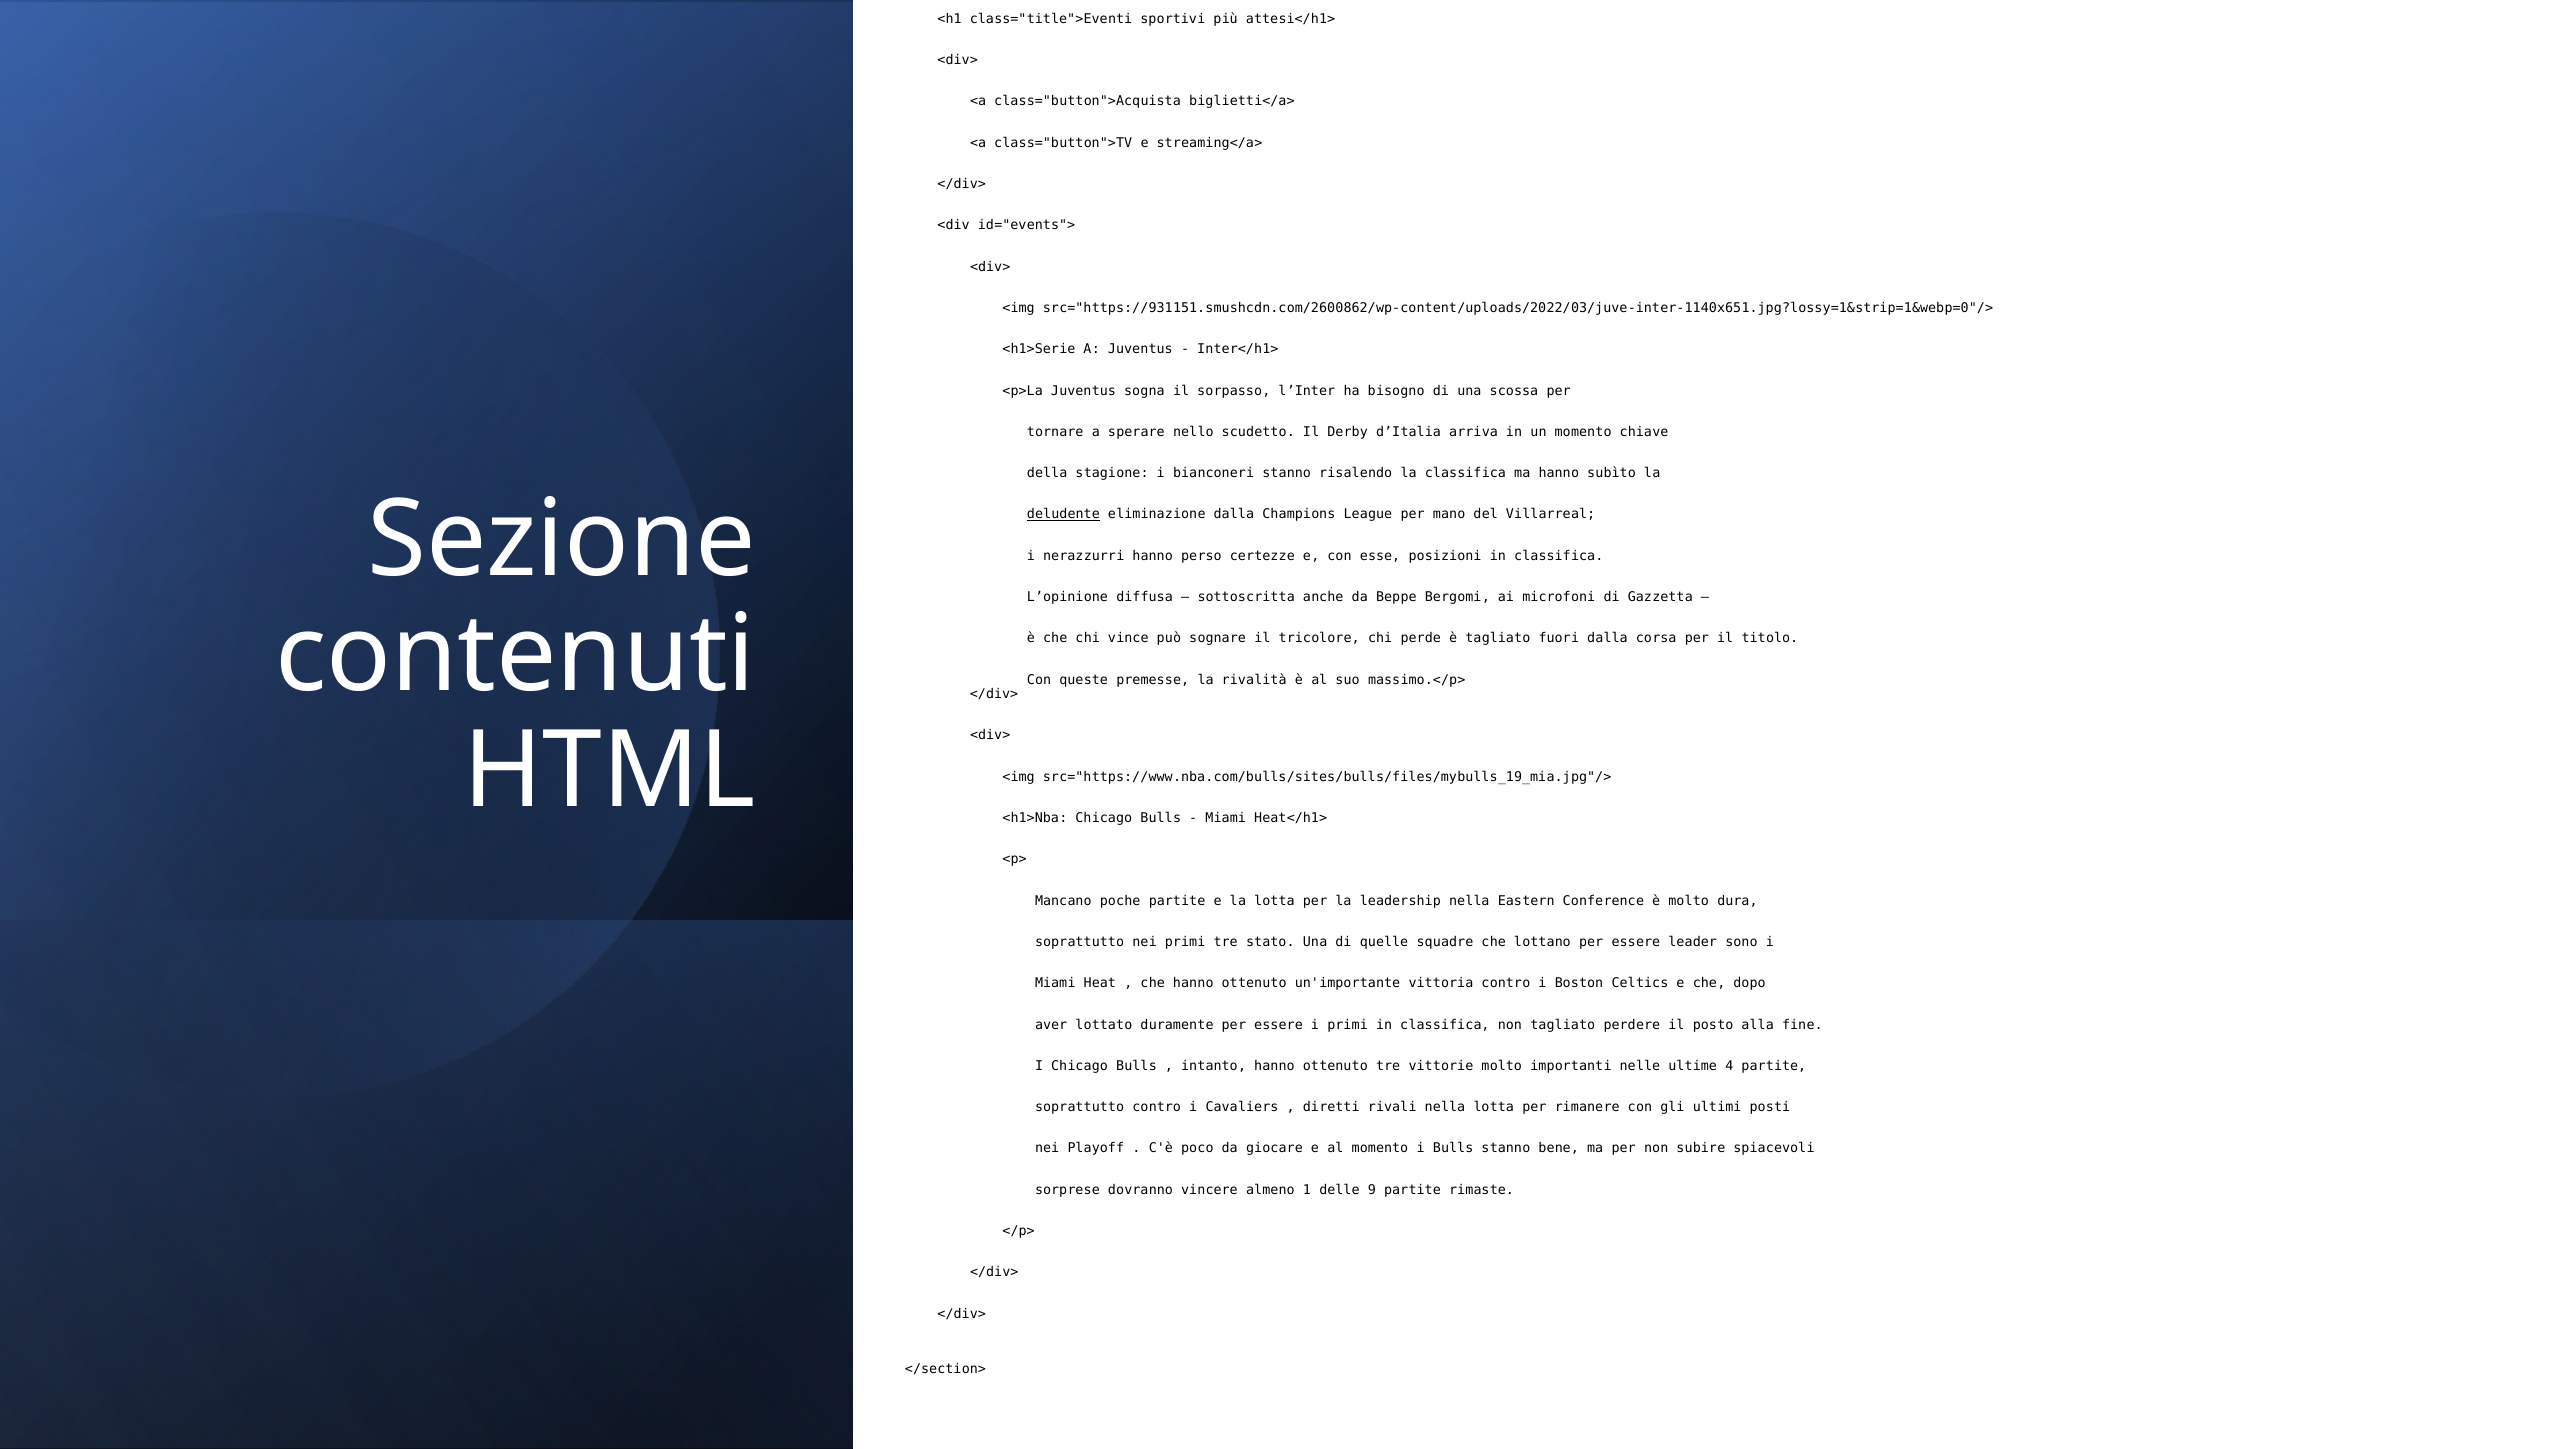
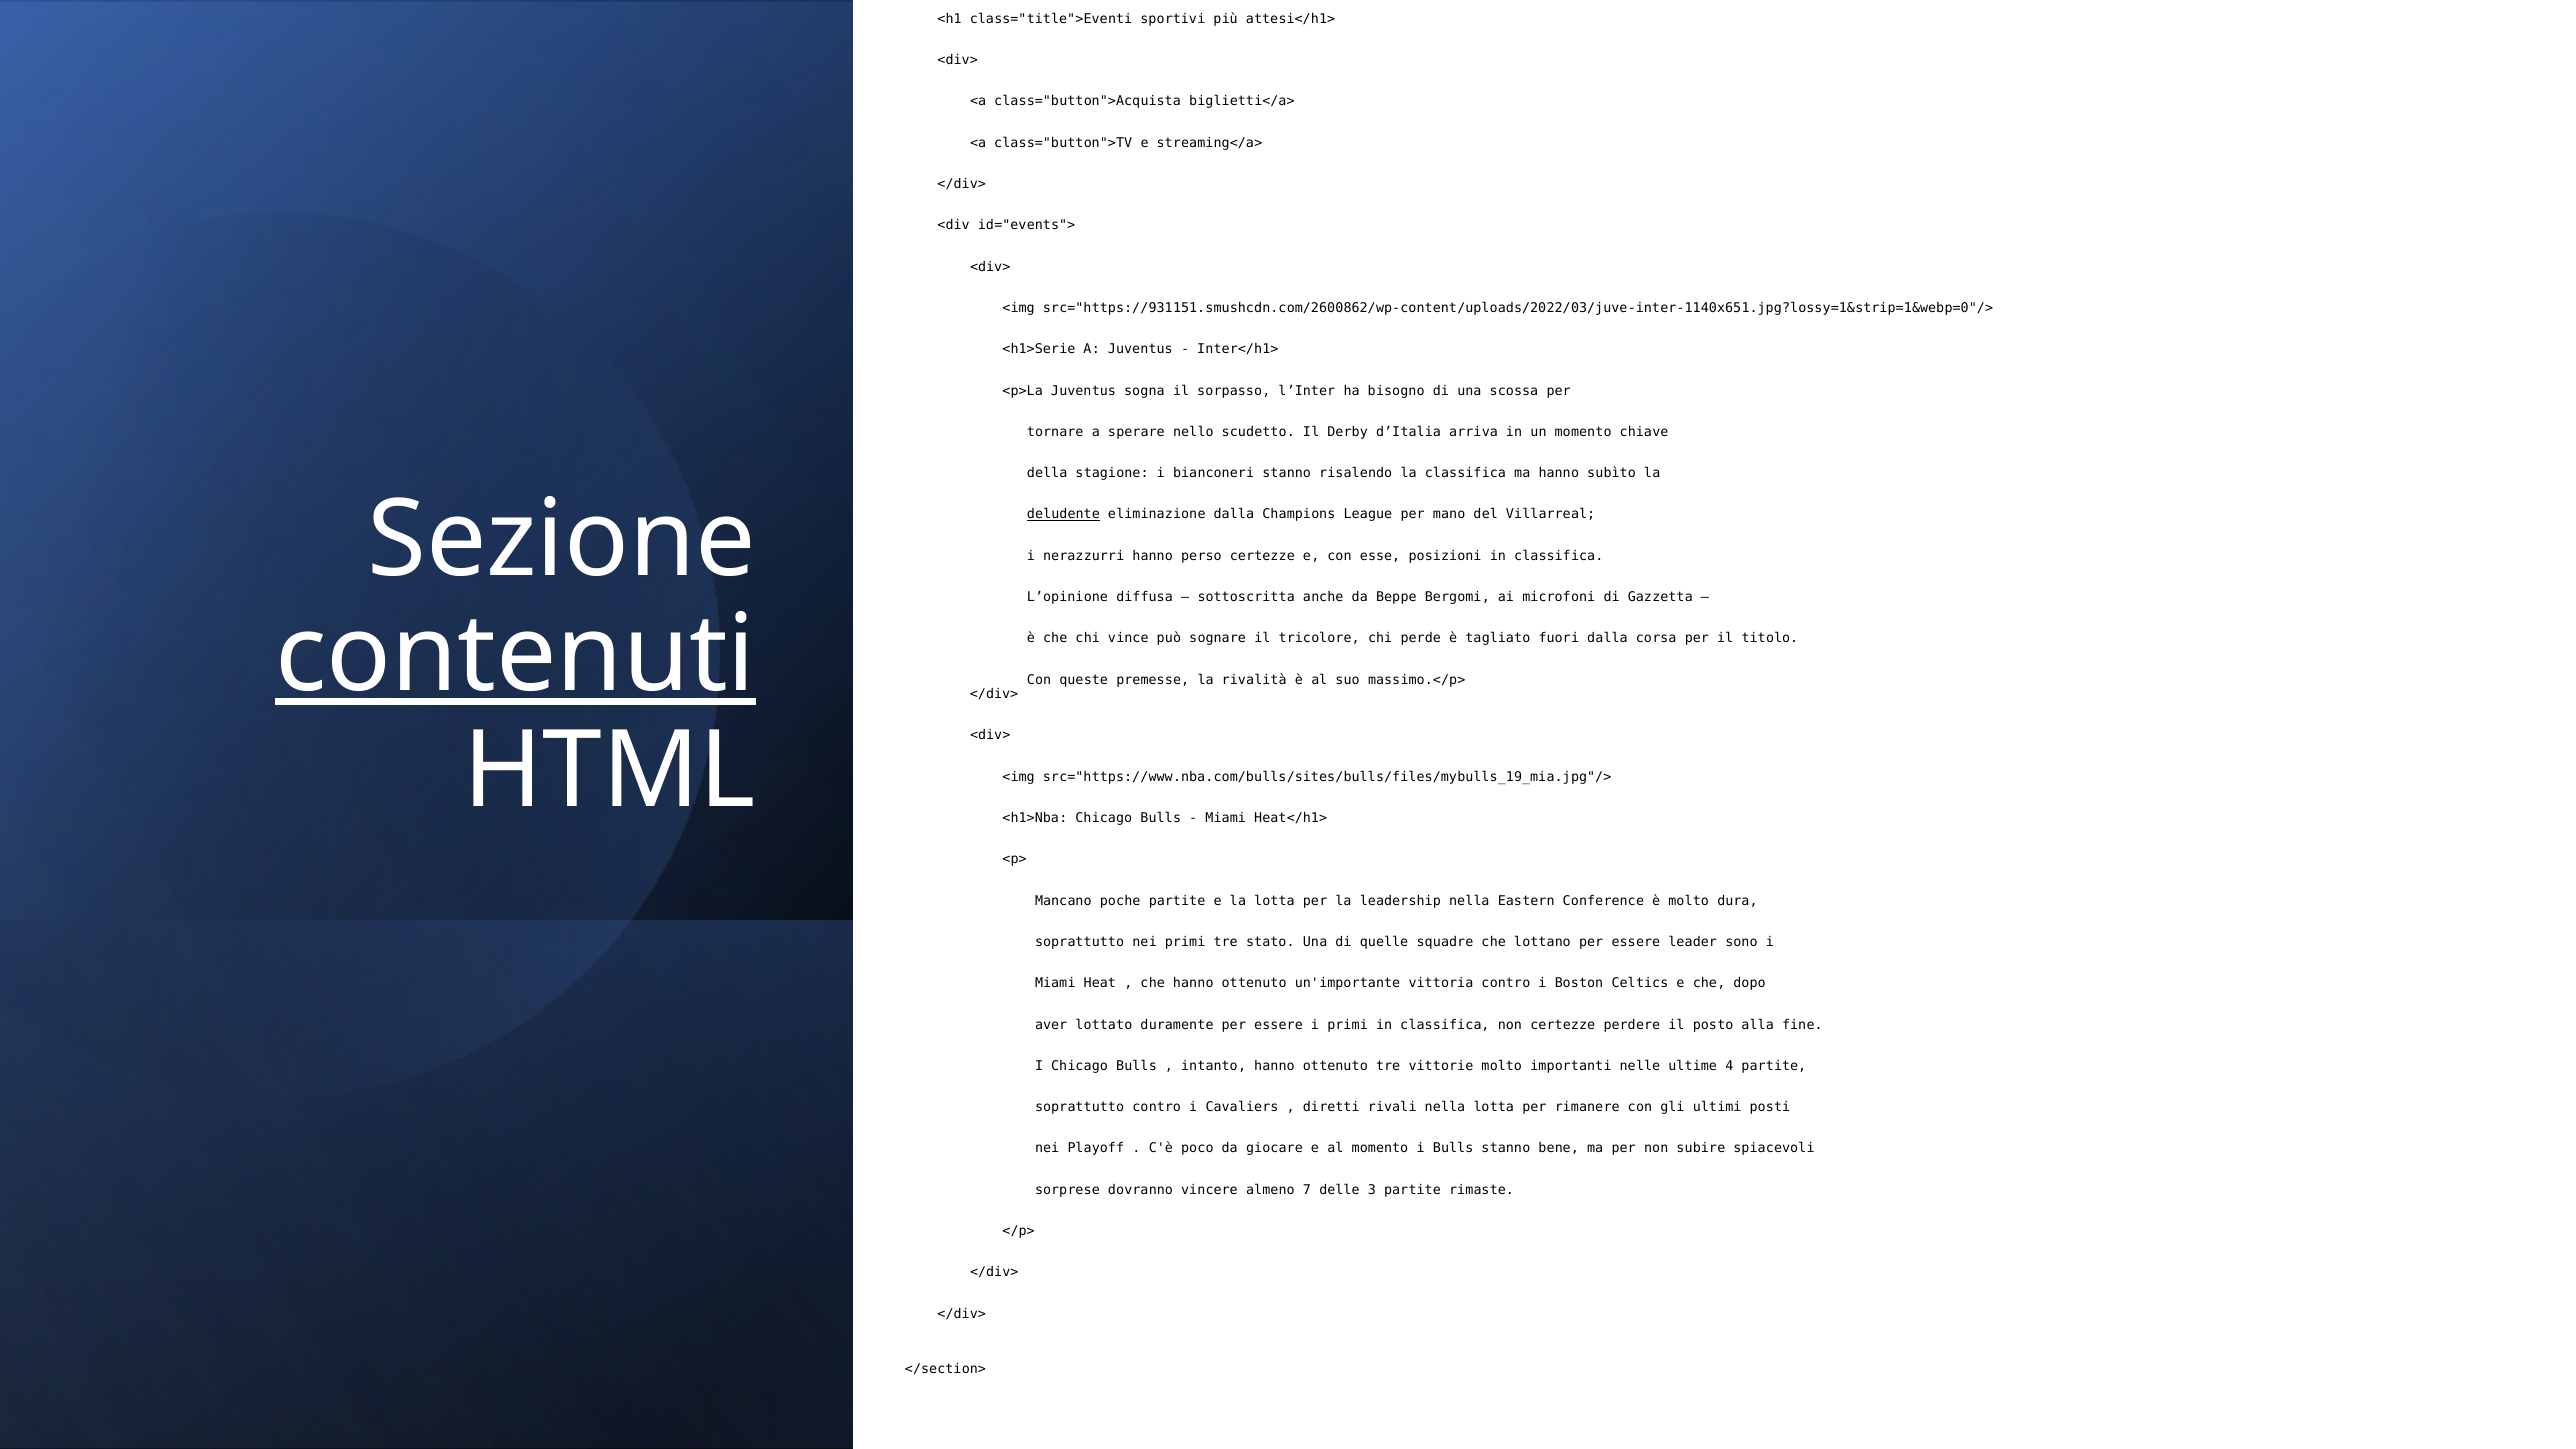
contenuti underline: none -> present (515, 656)
non tagliato: tagliato -> certezze (1563, 1025)
1: 1 -> 7 (1307, 1190)
9: 9 -> 3 (1372, 1190)
